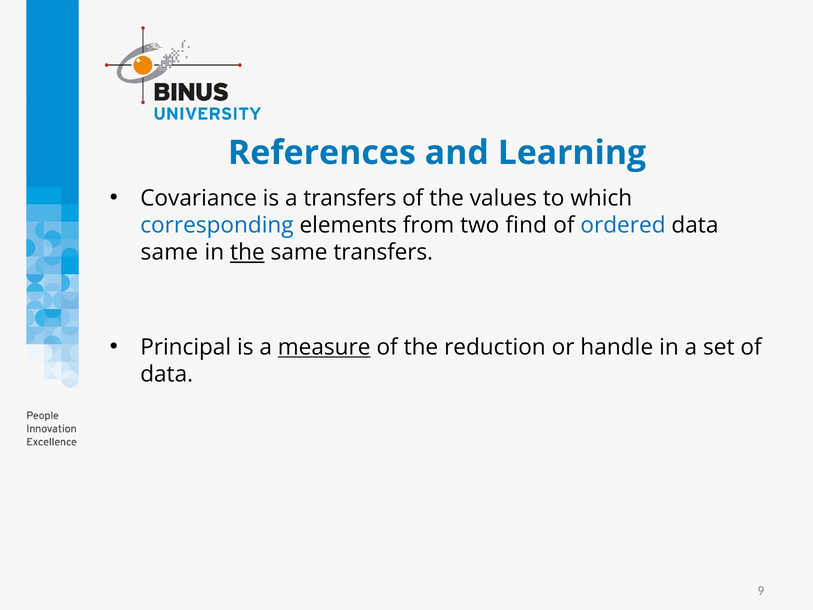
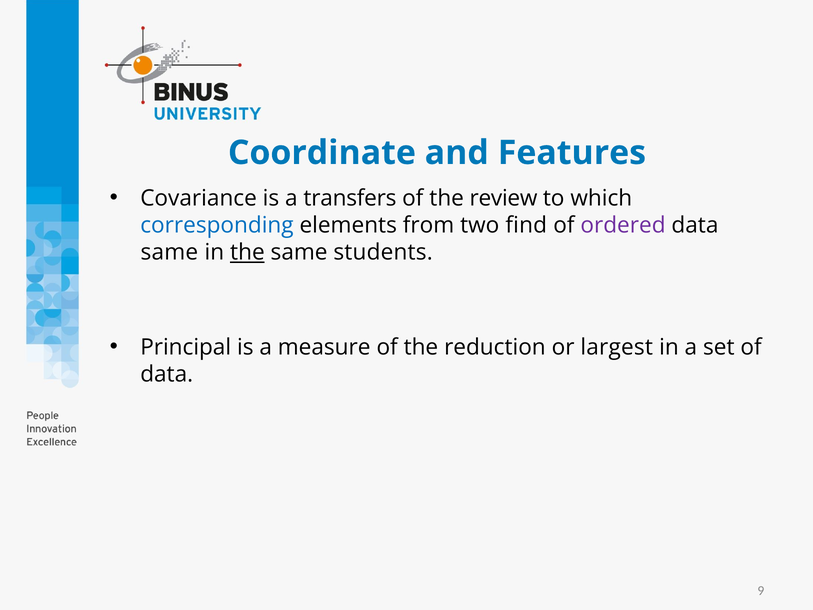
References: References -> Coordinate (322, 153)
Learning: Learning -> Features (572, 153)
values: values -> review (503, 198)
ordered colour: blue -> purple (623, 225)
same transfers: transfers -> students (383, 252)
measure underline: present -> none (324, 347)
handle: handle -> largest (617, 347)
